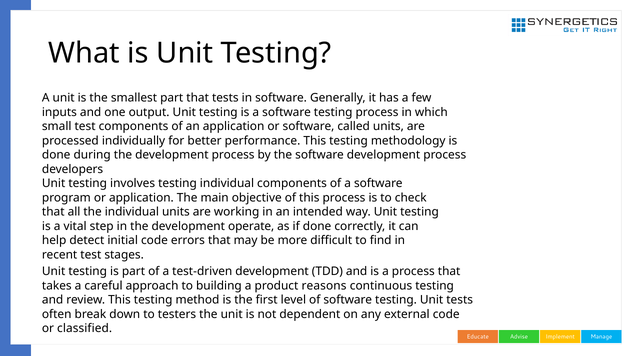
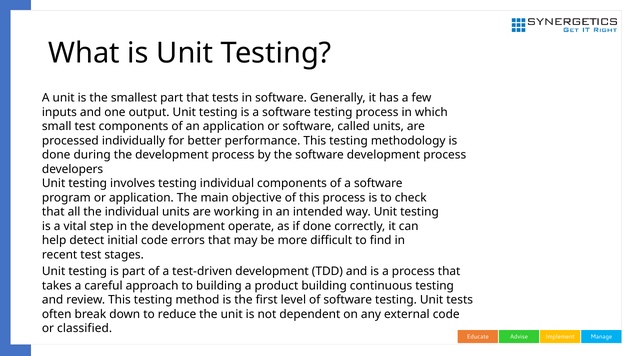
product reasons: reasons -> building (324, 286)
testers: testers -> reduce (177, 314)
